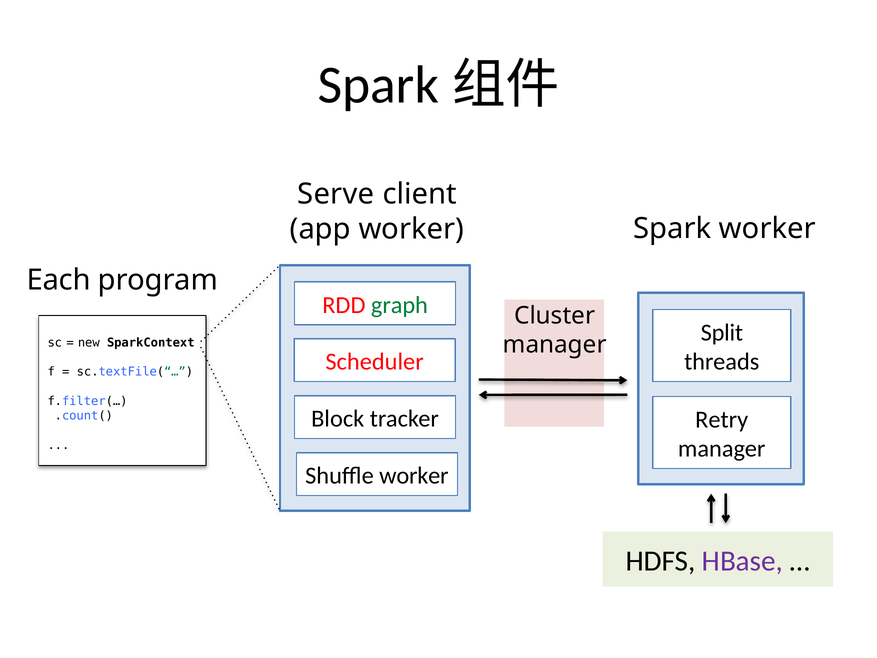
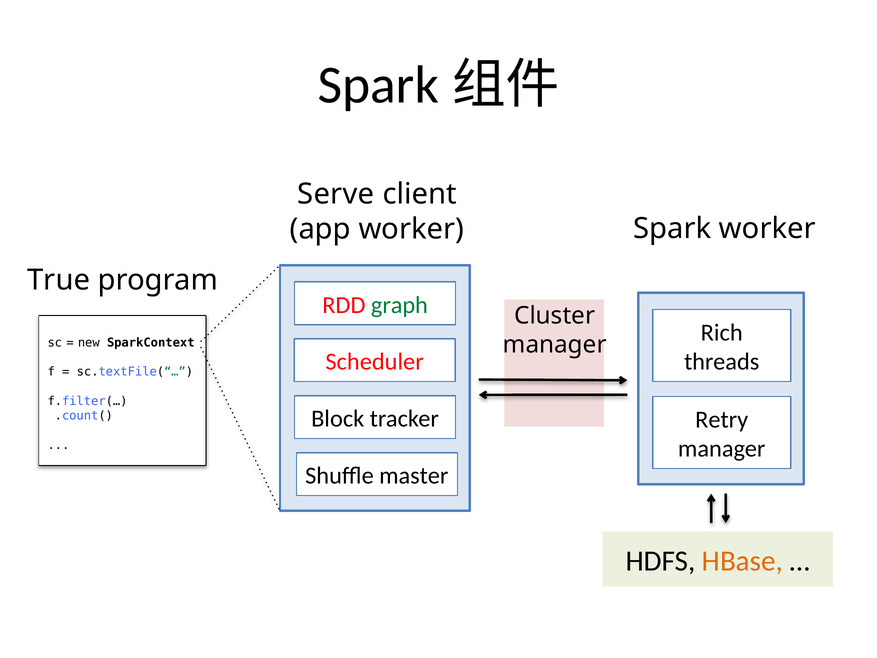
Each: Each -> True (59, 280)
Split: Split -> Rich (722, 332)
Shuffle worker: worker -> master (414, 476)
HBase colour: purple -> orange (743, 561)
